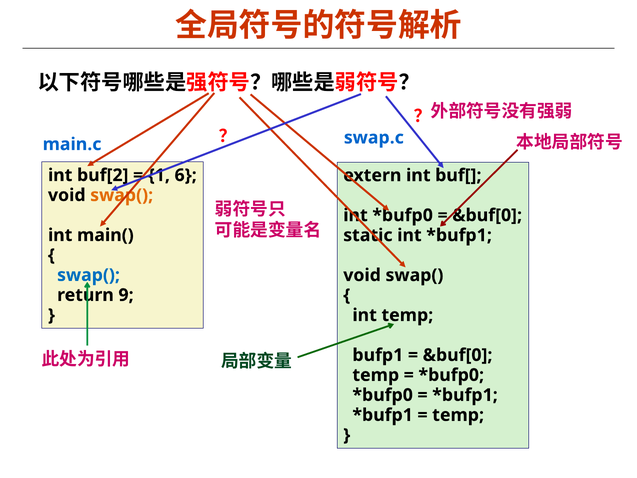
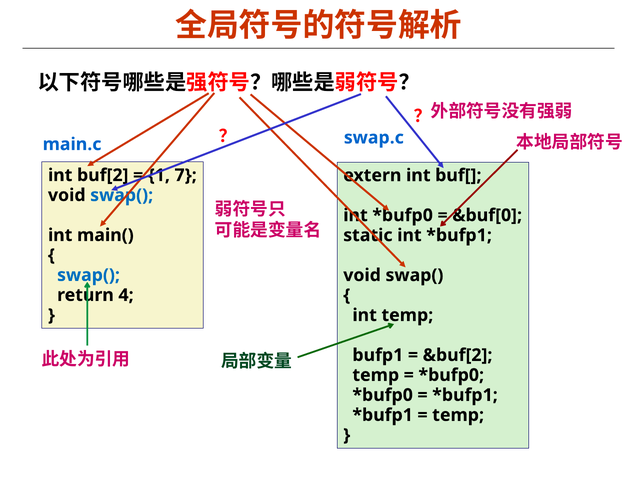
6: 6 -> 7 (186, 175)
swap( colour: orange -> blue (122, 195)
9: 9 -> 4 (126, 295)
&buf[0: &buf[0 -> &buf[2 (458, 355)
